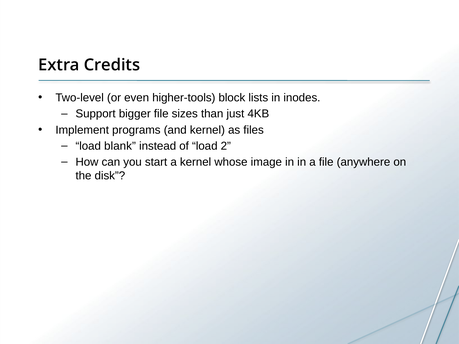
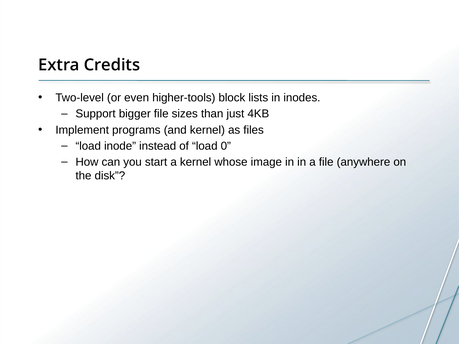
blank: blank -> inode (120, 146)
2: 2 -> 0 (226, 146)
